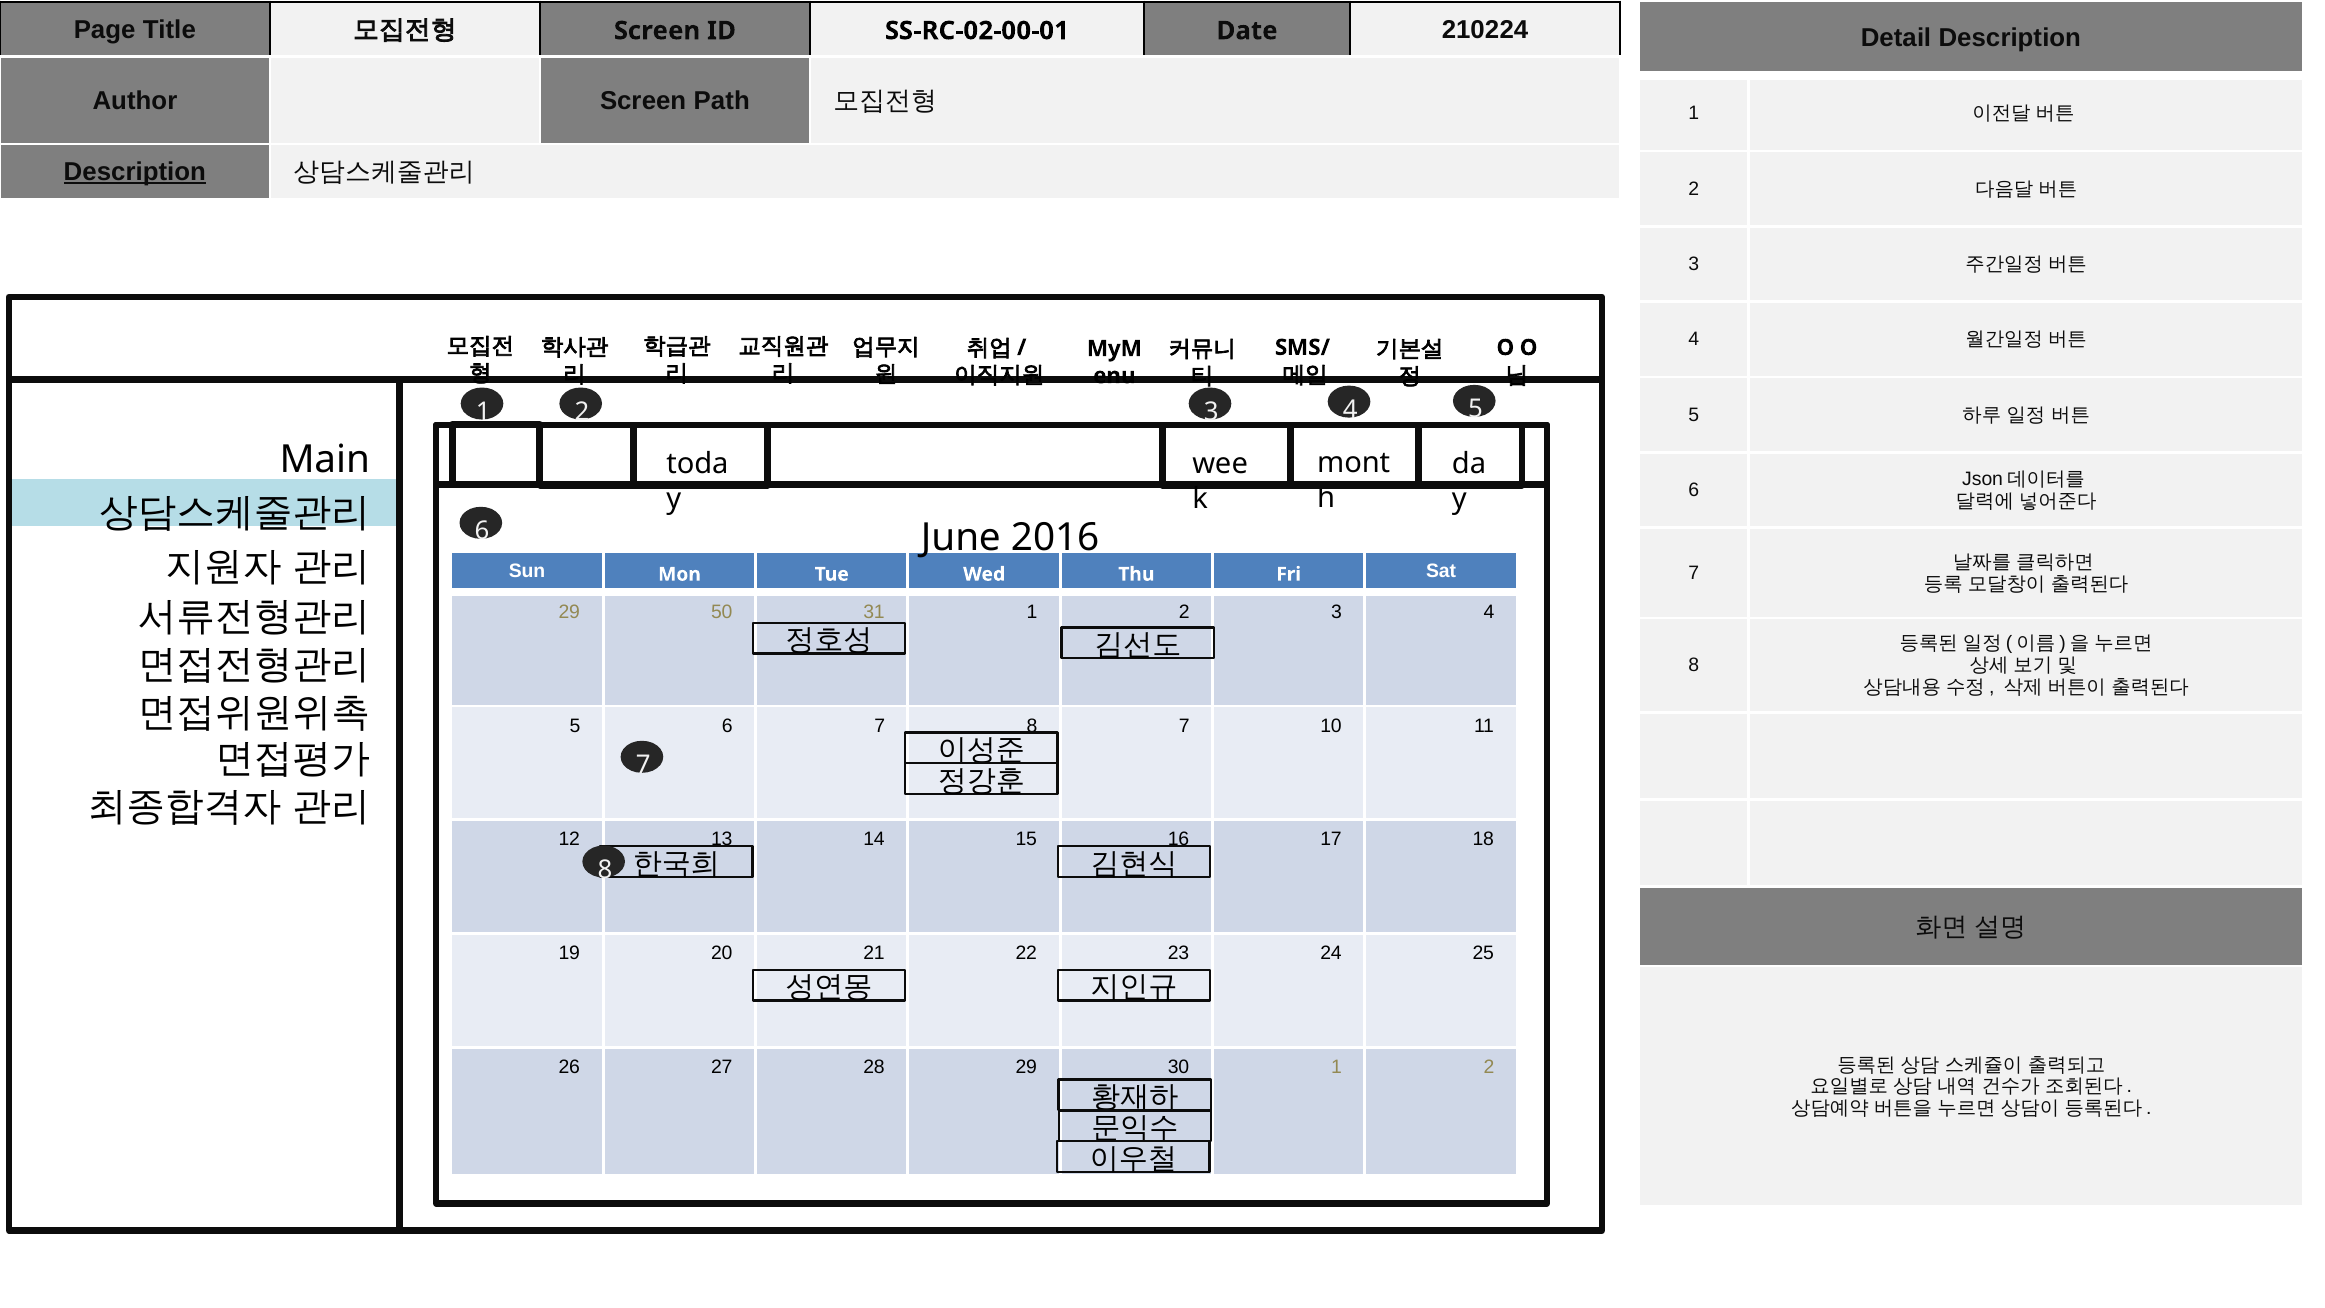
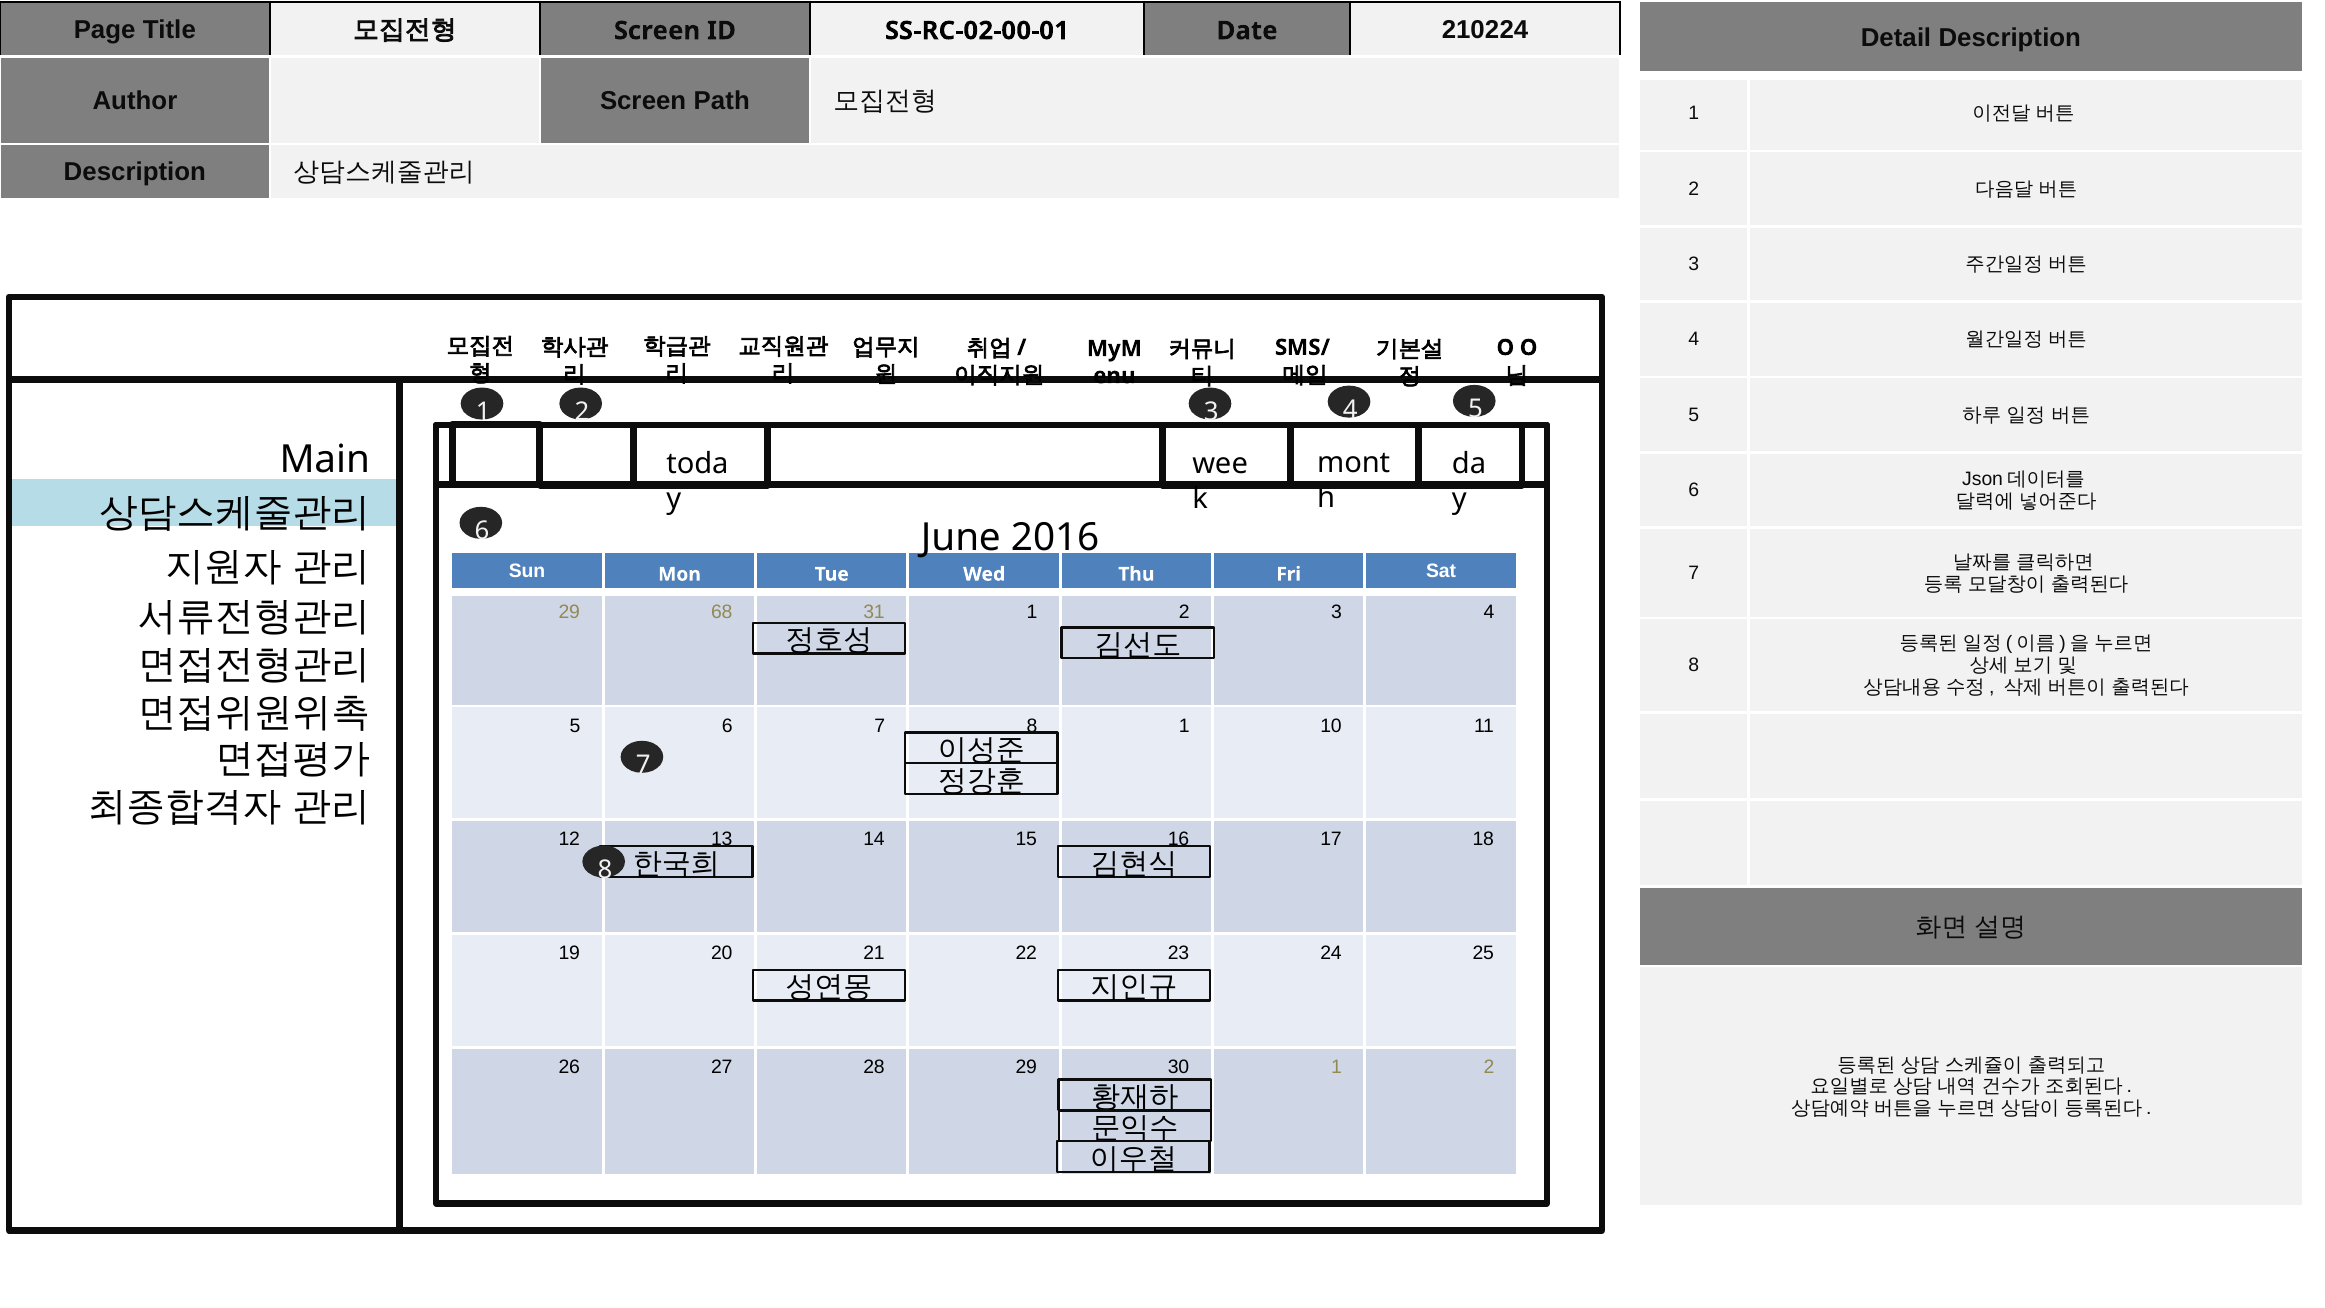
Description underline: present -> none (135, 172)
50: 50 -> 68 (722, 612)
8 7: 7 -> 1 (1184, 726)
